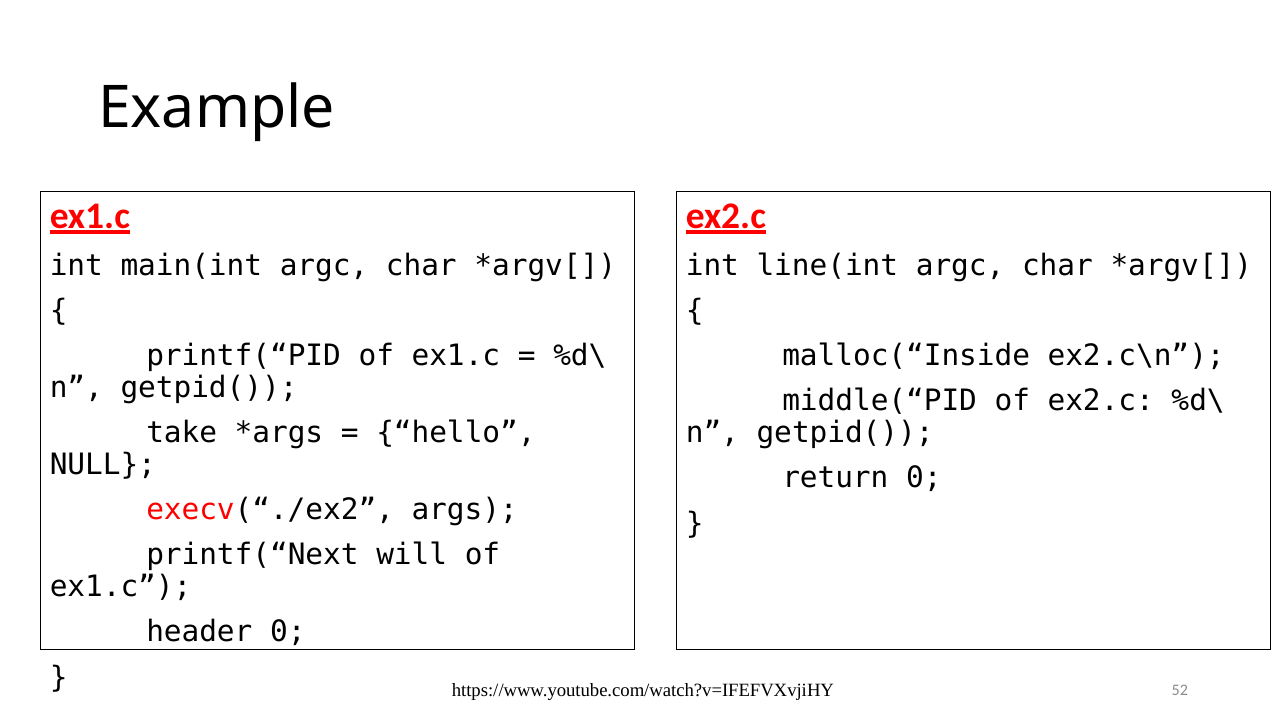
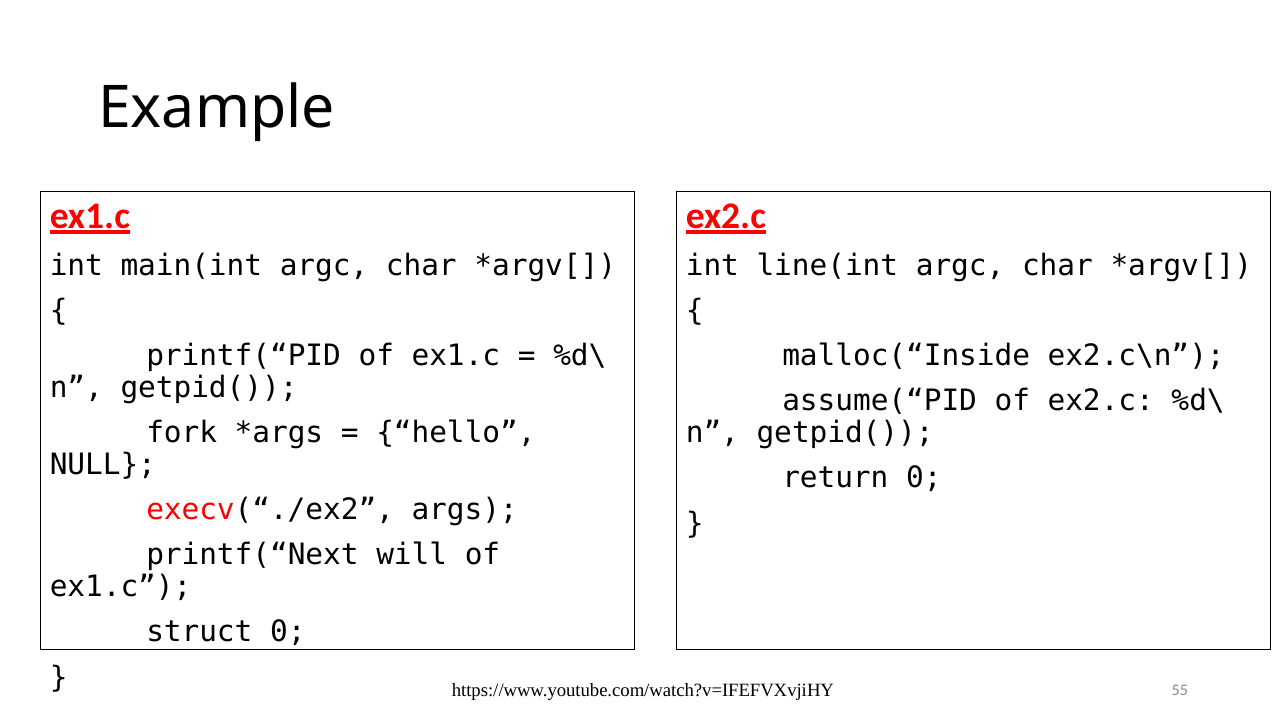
middle(“PID: middle(“PID -> assume(“PID (880, 401)
take: take -> fork (182, 433)
header: header -> struct (199, 632)
52: 52 -> 55 (1180, 691)
